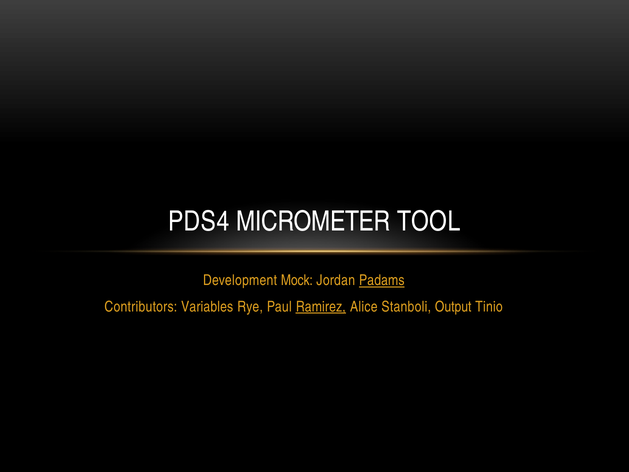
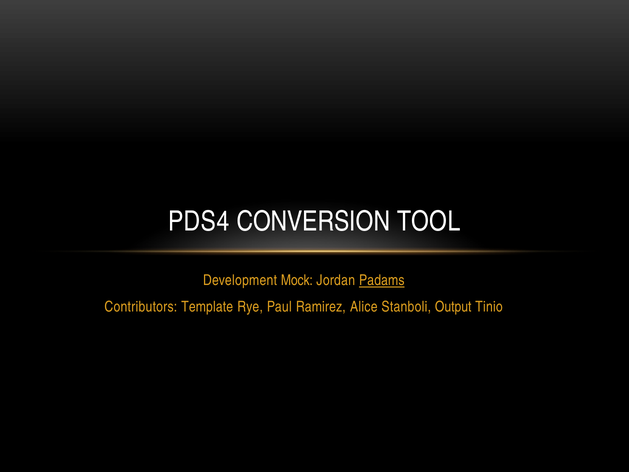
MICROMETER: MICROMETER -> CONVERSION (313, 221)
Variables: Variables -> Template (207, 306)
Ramirez underline: present -> none (321, 306)
